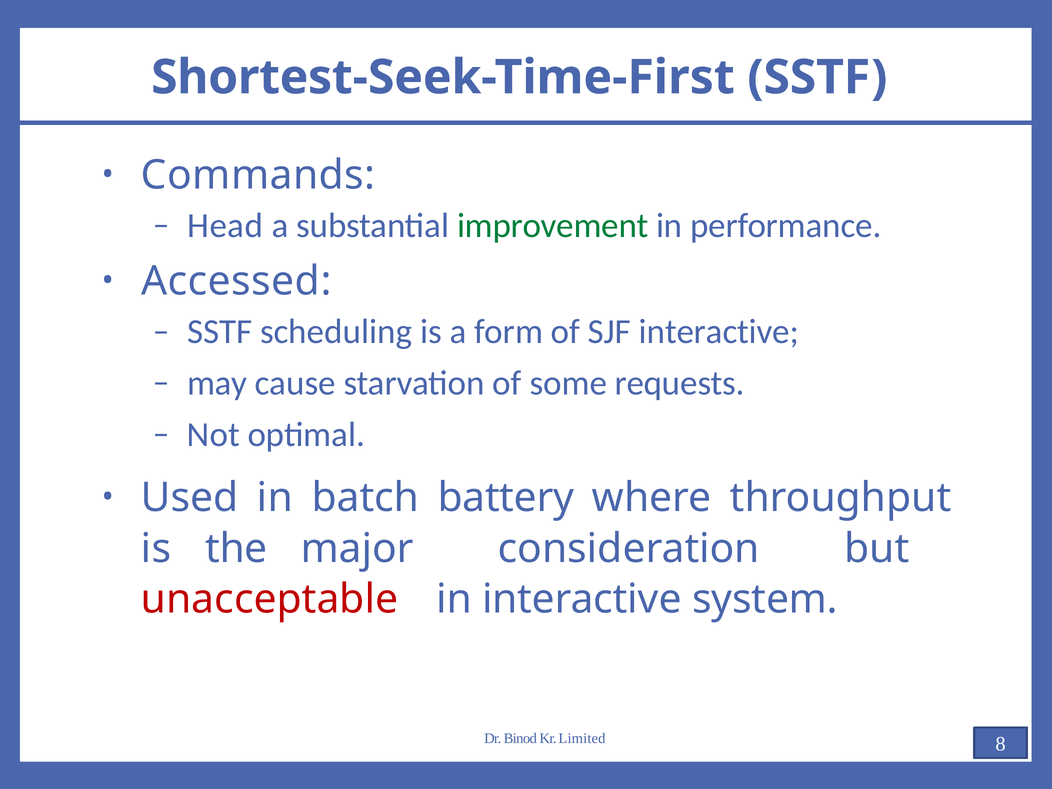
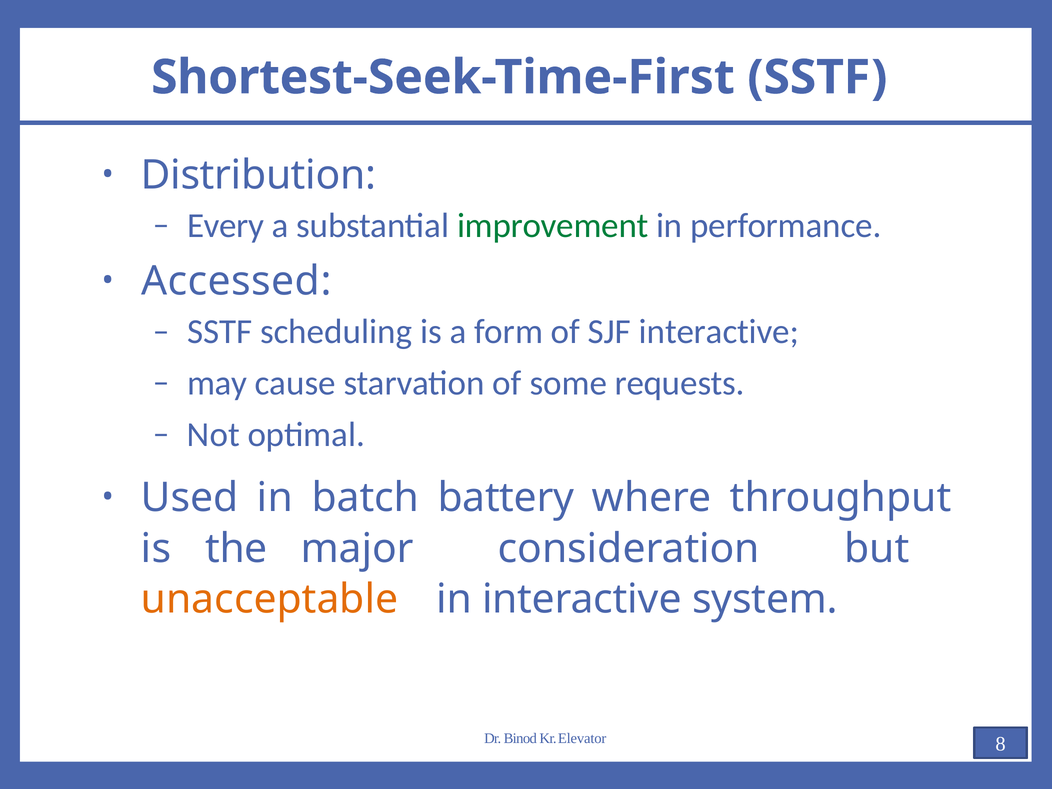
Commands: Commands -> Distribution (258, 175)
Head: Head -> Every (226, 226)
unacceptable colour: red -> orange (270, 599)
Limited: Limited -> Elevator (582, 738)
